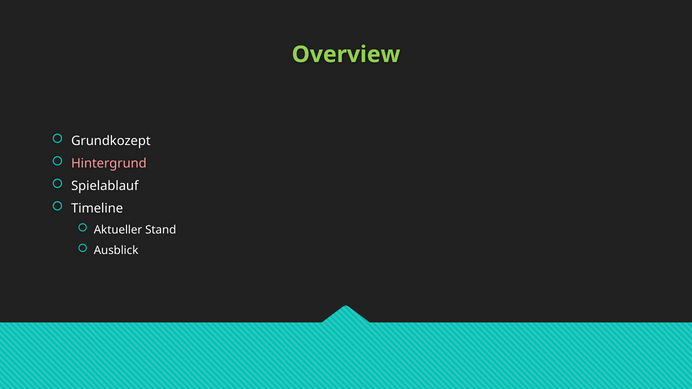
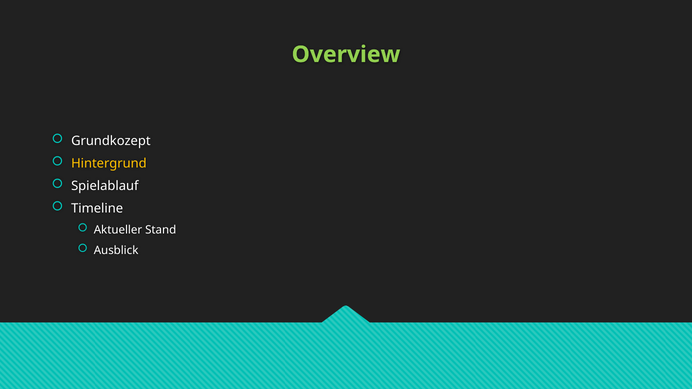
Hintergrund colour: pink -> yellow (109, 164)
